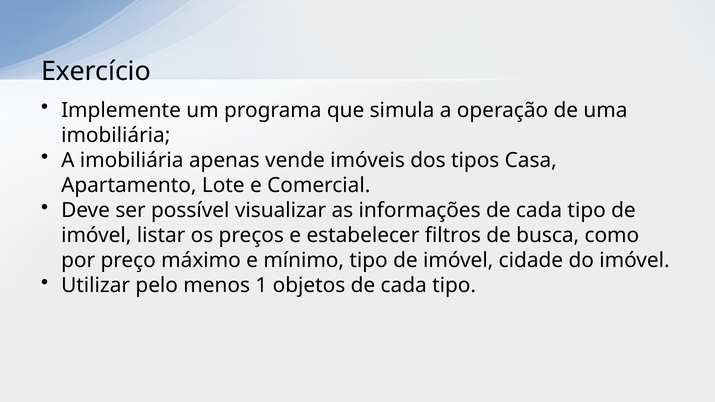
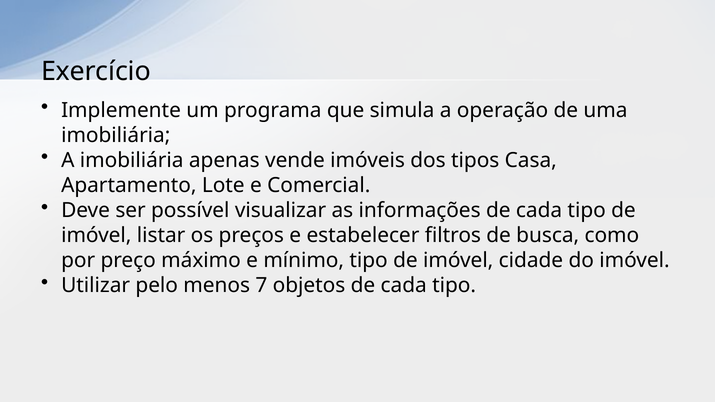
1: 1 -> 7 (261, 286)
